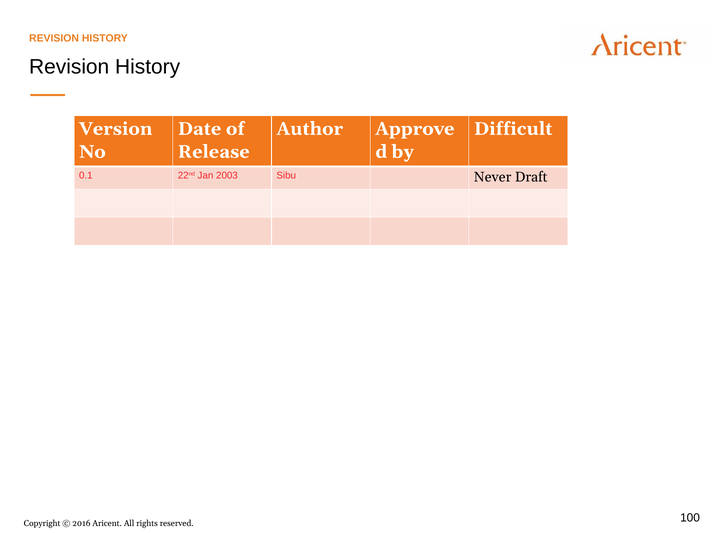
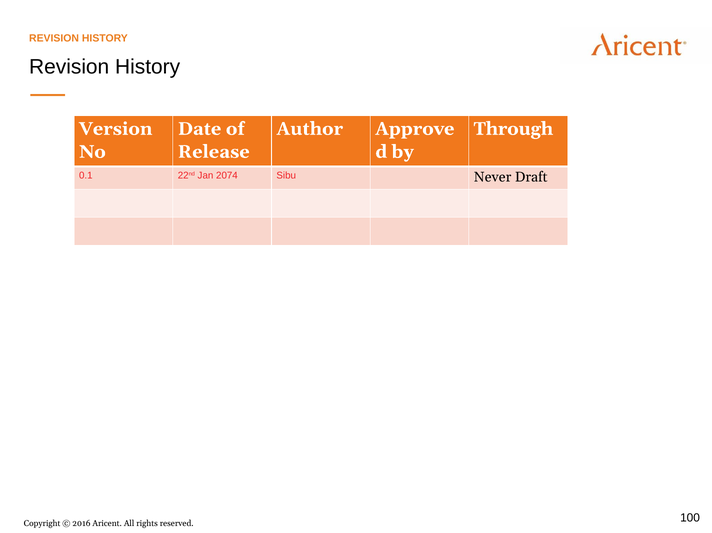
Difficult: Difficult -> Through (513, 129)
2003: 2003 -> 2074 (227, 176)
